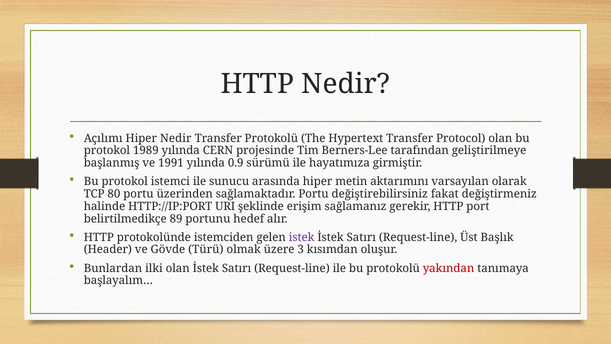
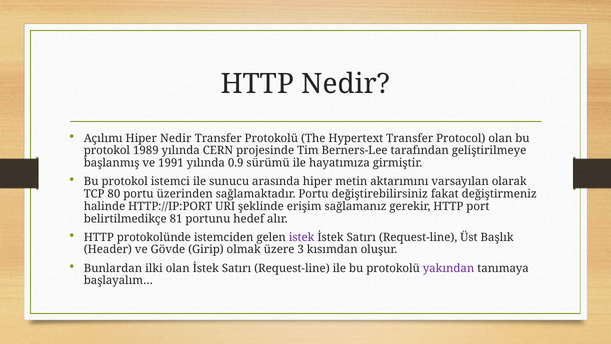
89: 89 -> 81 (176, 219)
Türü: Türü -> Girip (206, 249)
yakından colour: red -> purple (449, 268)
